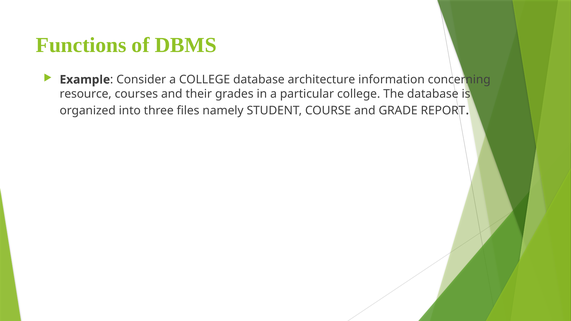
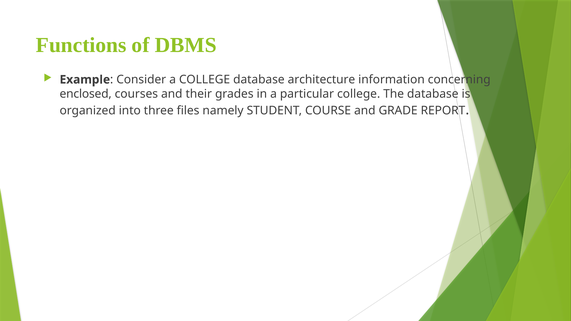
resource: resource -> enclosed (86, 94)
